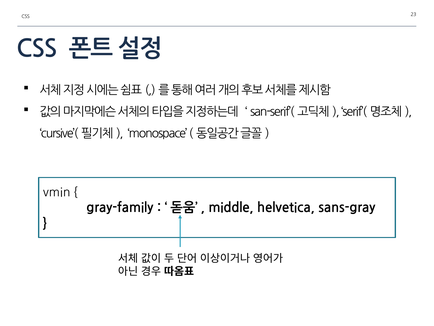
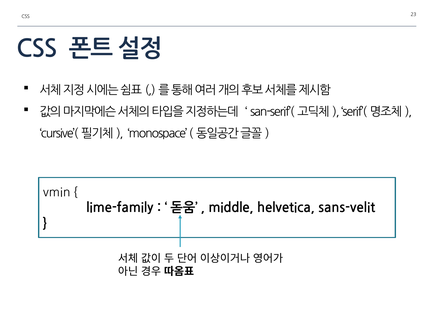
gray-family: gray-family -> lime-family (120, 207)
sans-gray: sans-gray -> sans-velit (347, 207)
